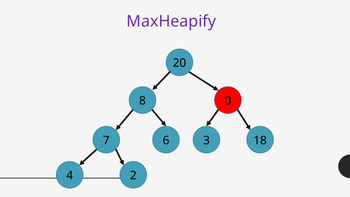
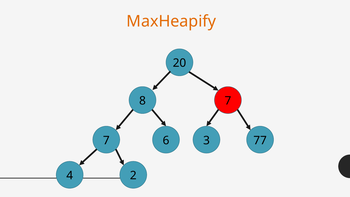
MaxHeapify colour: purple -> orange (171, 21)
8 0: 0 -> 7 (228, 101)
18: 18 -> 77 (260, 140)
